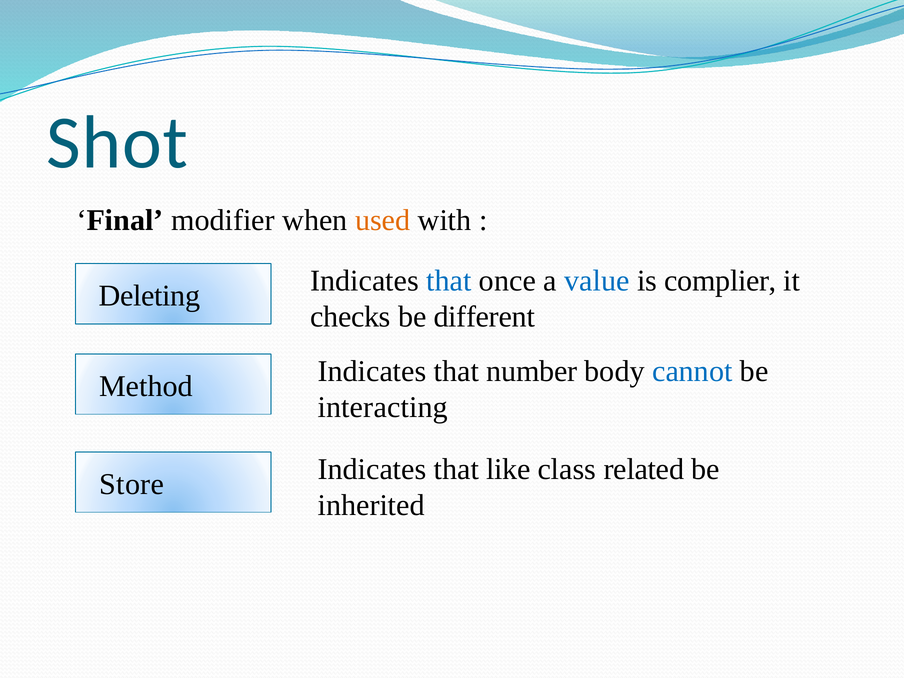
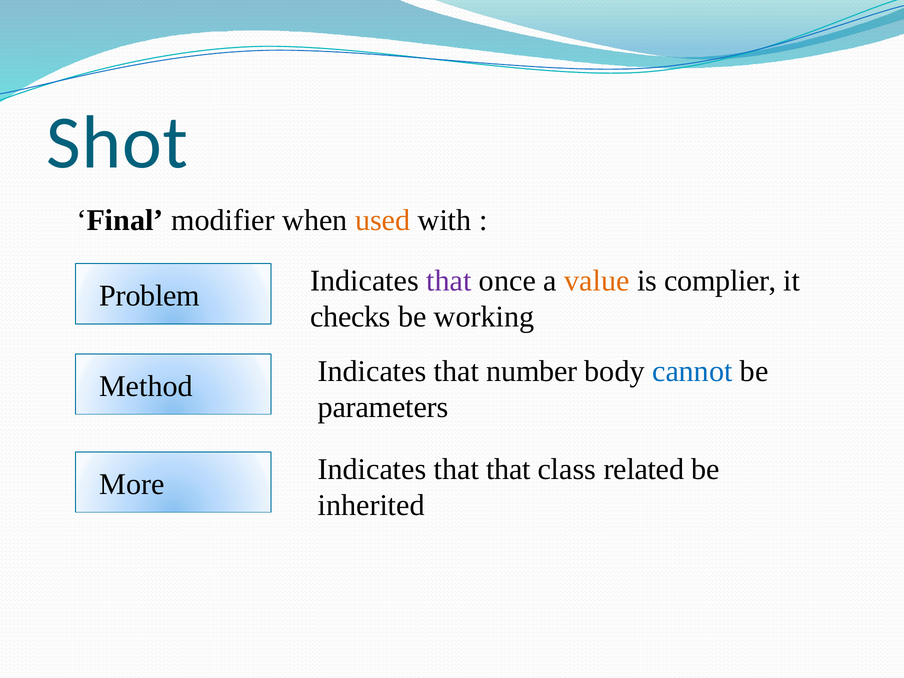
that colour: blue -> purple (449, 281)
value colour: blue -> orange (597, 281)
Deleting: Deleting -> Problem (149, 296)
different: different -> working (484, 317)
interacting: interacting -> parameters (383, 407)
that like: like -> that (508, 469)
Store: Store -> More (132, 484)
